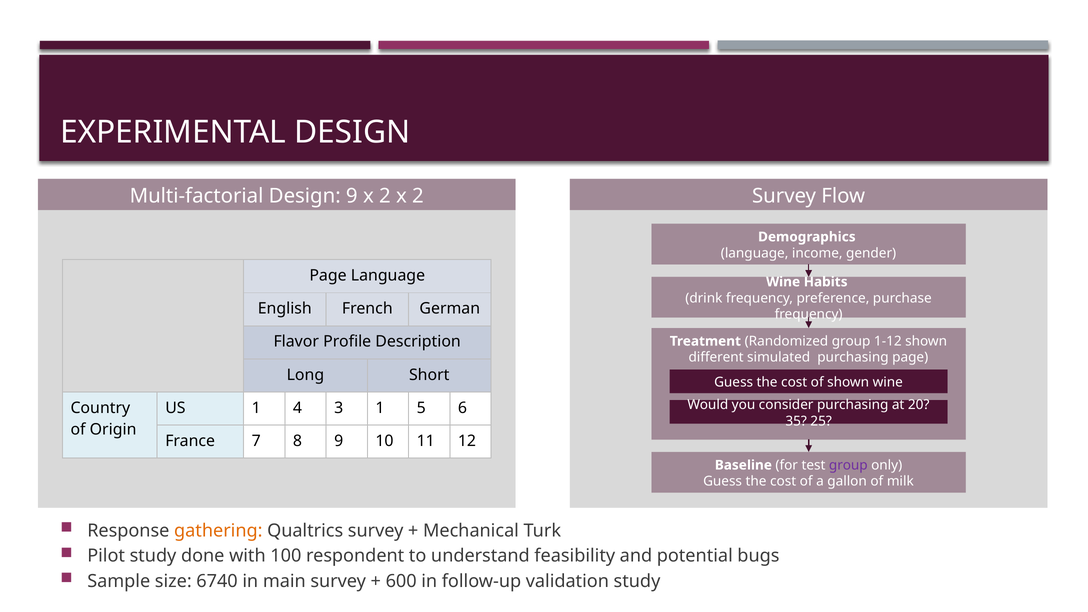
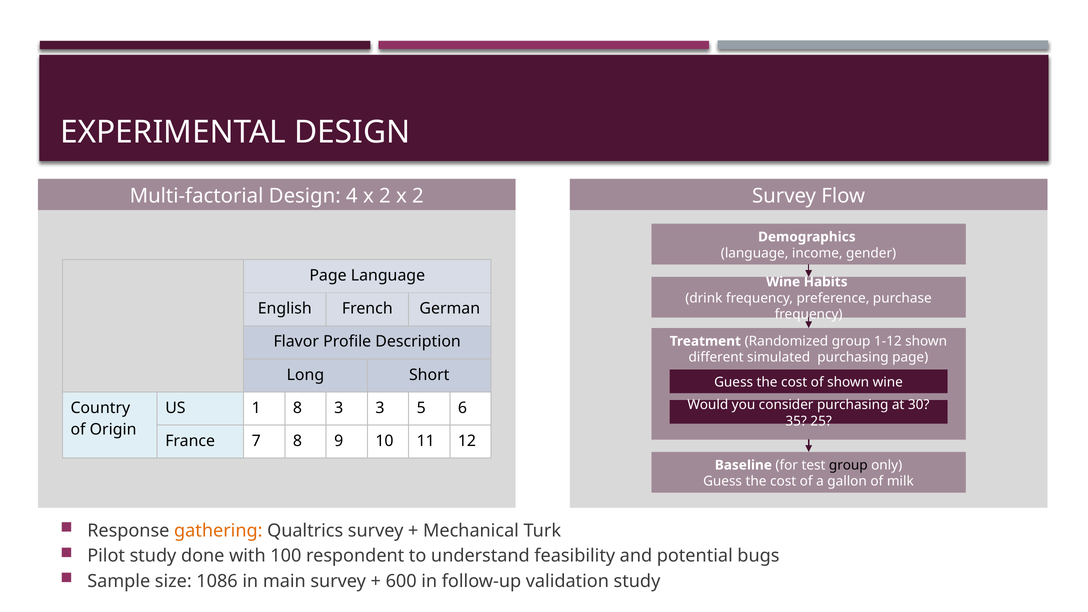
Design 9: 9 -> 4 (352, 196)
20: 20 -> 30 (919, 405)
1 4: 4 -> 8 (298, 408)
3 1: 1 -> 3 (380, 408)
group colour: purple -> black (848, 465)
6740: 6740 -> 1086 (217, 581)
